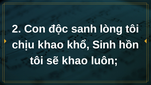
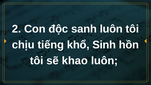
sanh lòng: lòng -> luôn (111, 29)
chịu khao: khao -> tiếng (51, 45)
